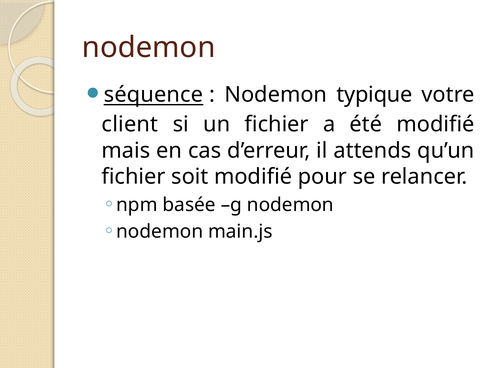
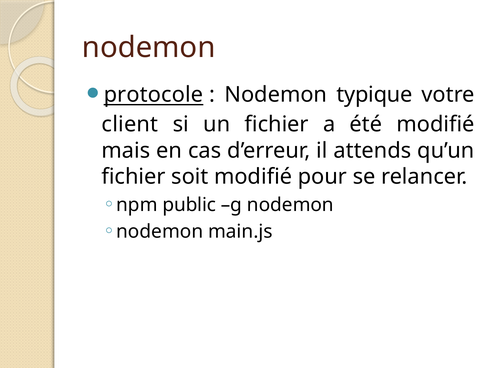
séquence: séquence -> protocole (153, 95)
basée: basée -> public (189, 205)
